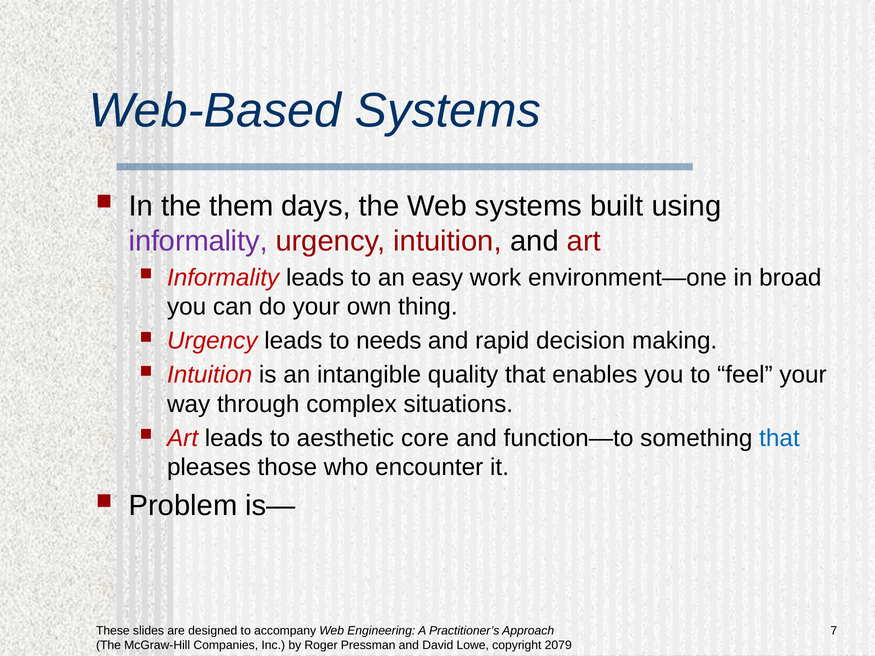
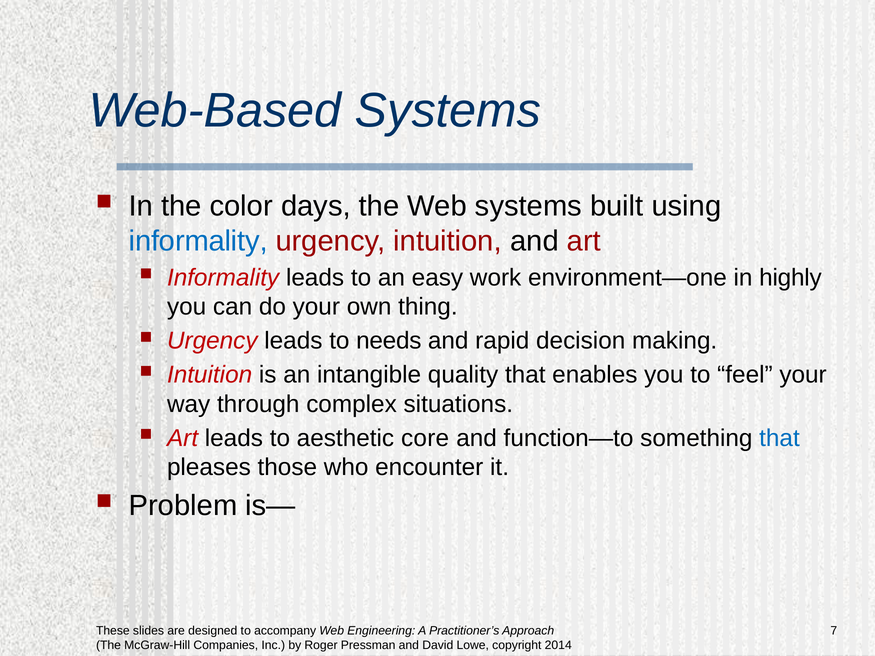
them: them -> color (241, 206)
informality colour: purple -> blue (198, 241)
broad: broad -> highly (790, 278)
2079: 2079 -> 2014 (558, 645)
